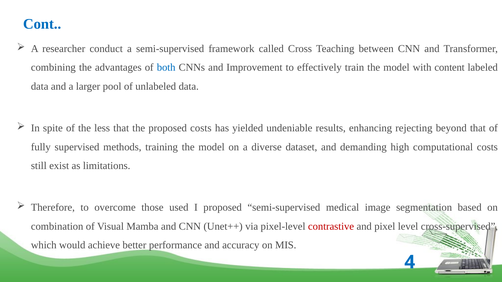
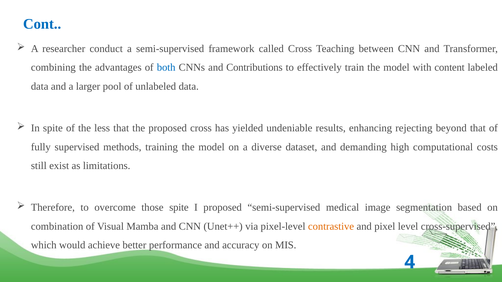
Improvement: Improvement -> Contributions (254, 68)
proposed costs: costs -> cross (201, 128)
those used: used -> spite (179, 208)
contrastive colour: red -> orange (331, 227)
